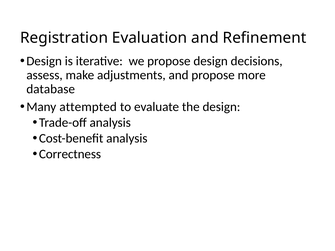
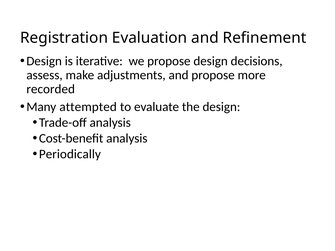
database: database -> recorded (51, 89)
Correctness: Correctness -> Periodically (70, 154)
